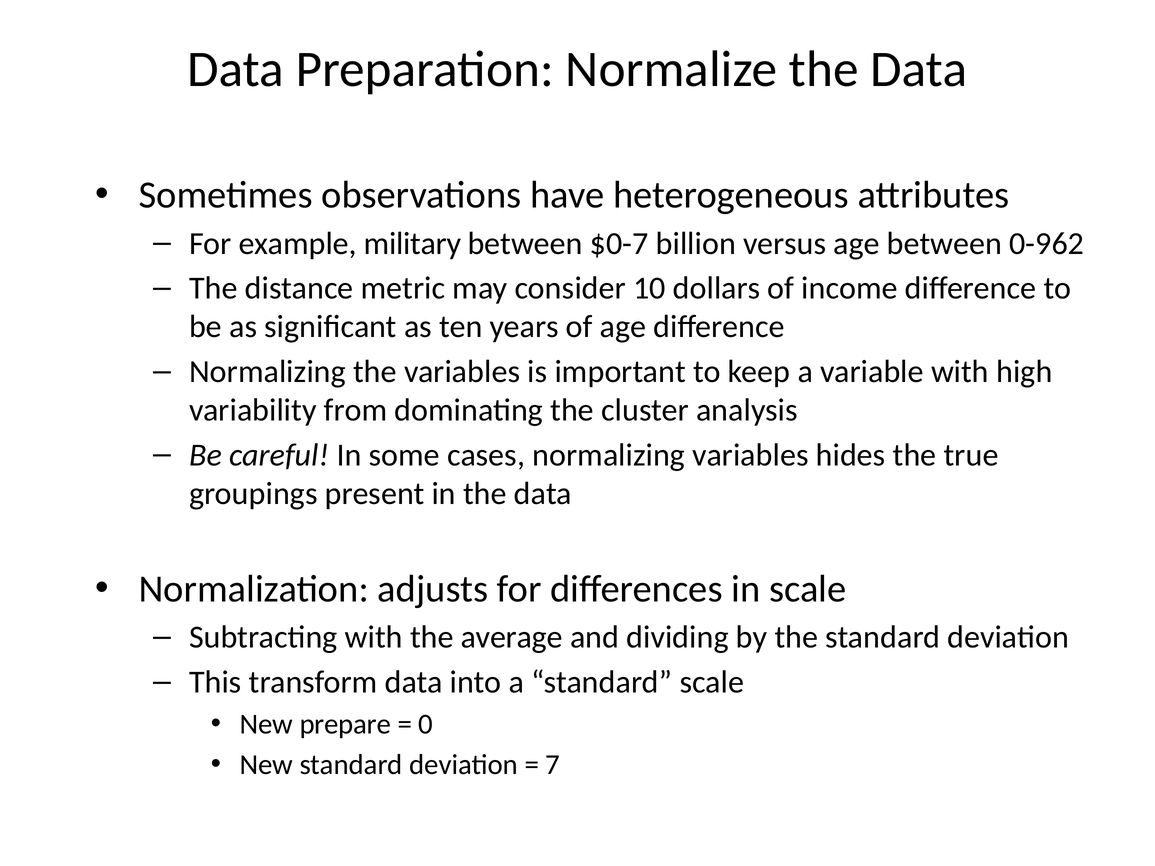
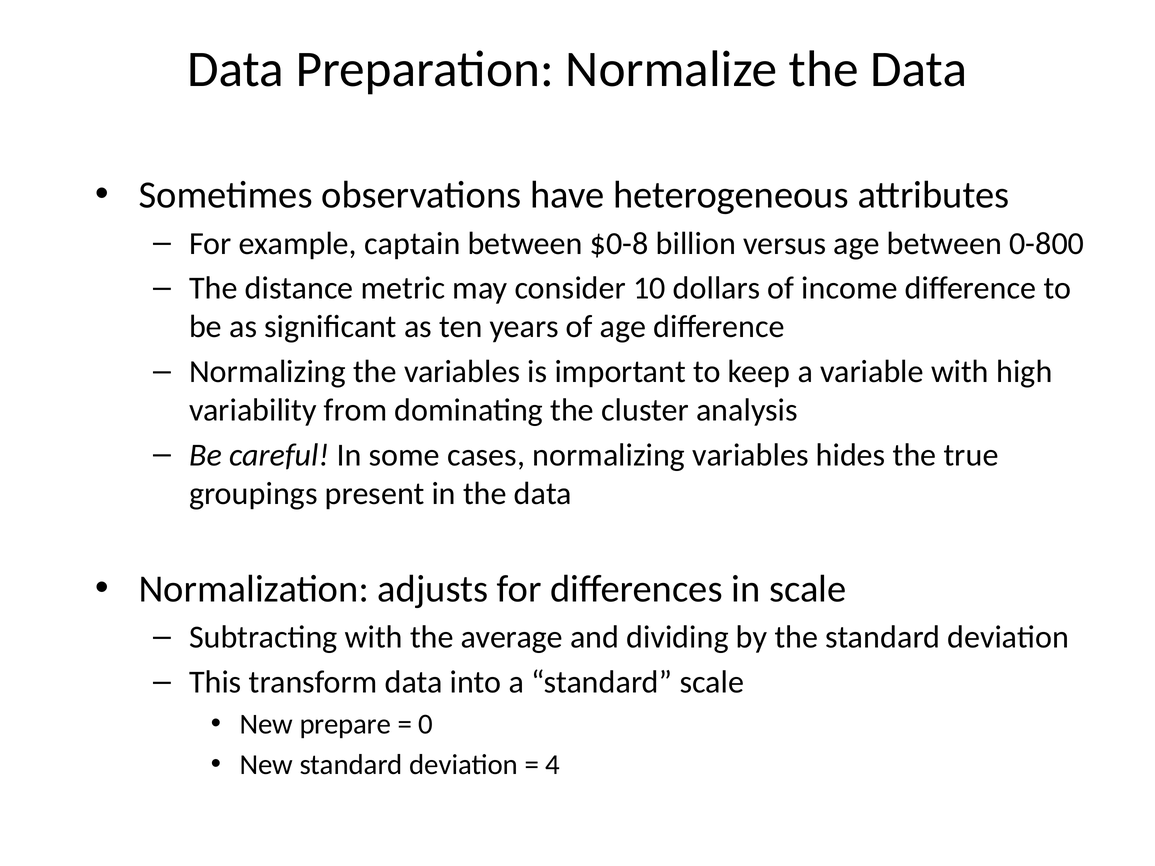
military: military -> captain (412, 244)
$0-7: $0-7 -> $0-8 (619, 244)
0-962: 0-962 -> 0-800 (1047, 244)
7: 7 -> 4 (553, 765)
